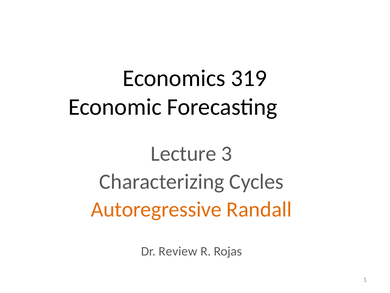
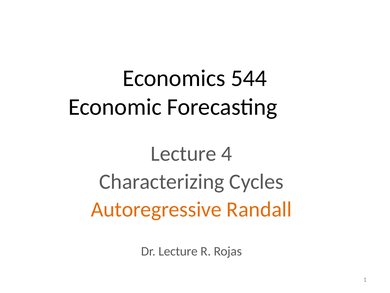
319: 319 -> 544 (249, 78)
3: 3 -> 4 (227, 154)
Dr Review: Review -> Lecture (178, 251)
